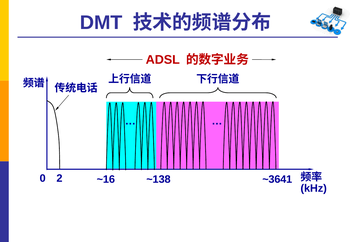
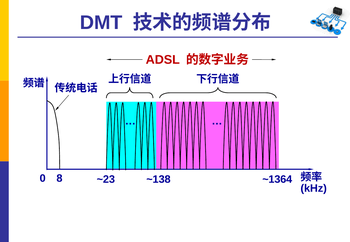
2: 2 -> 8 (59, 178)
~16: ~16 -> ~23 (106, 179)
~3641: ~3641 -> ~1364 (277, 179)
